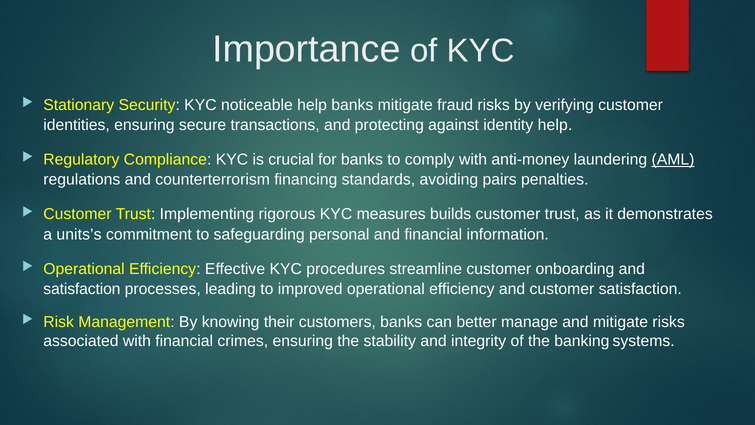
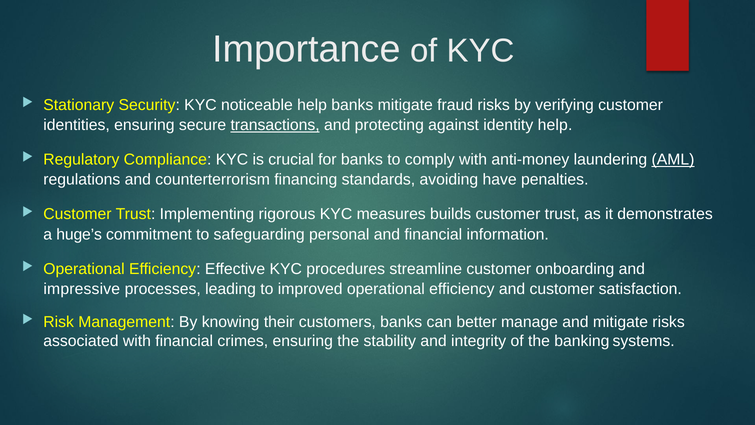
transactions underline: none -> present (275, 125)
pairs: pairs -> have (500, 180)
units’s: units’s -> huge’s (79, 234)
satisfaction: satisfaction -> impressive (82, 289)
